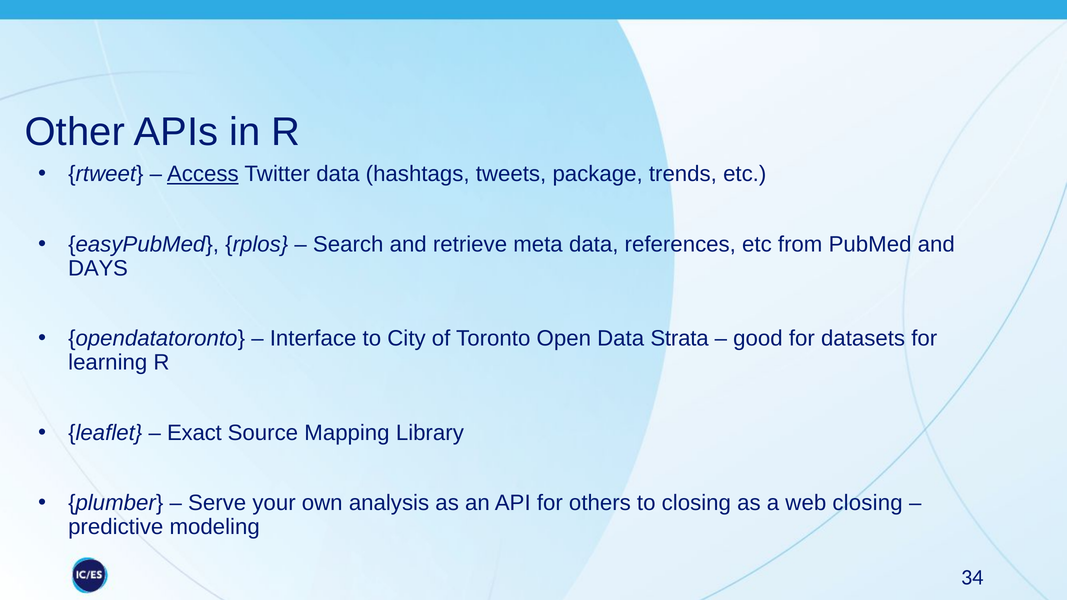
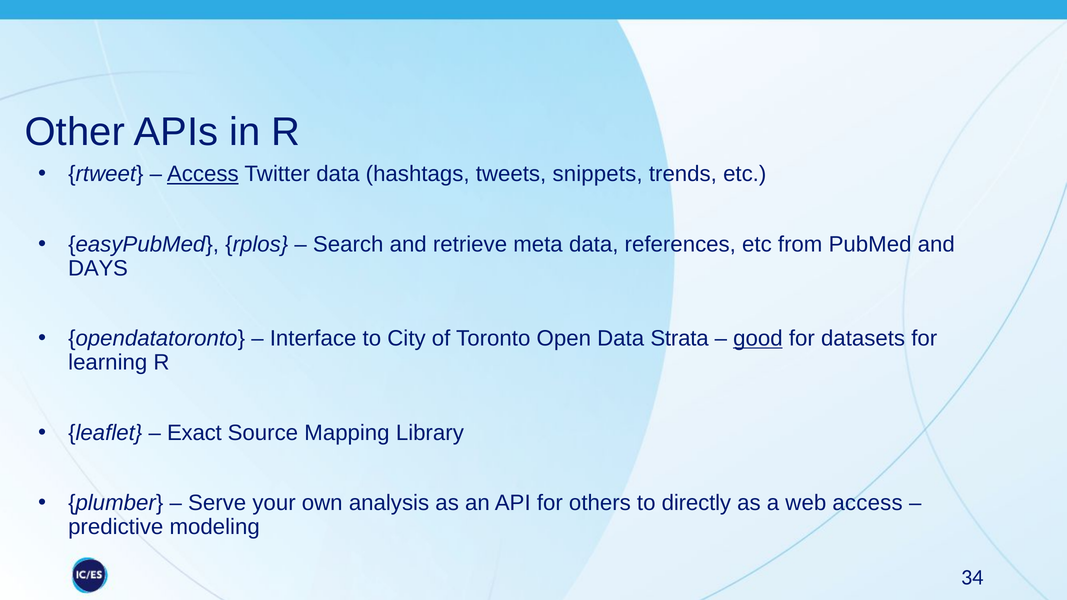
package: package -> snippets (598, 174)
good underline: none -> present (758, 339)
to closing: closing -> directly (696, 503)
web closing: closing -> access (868, 503)
